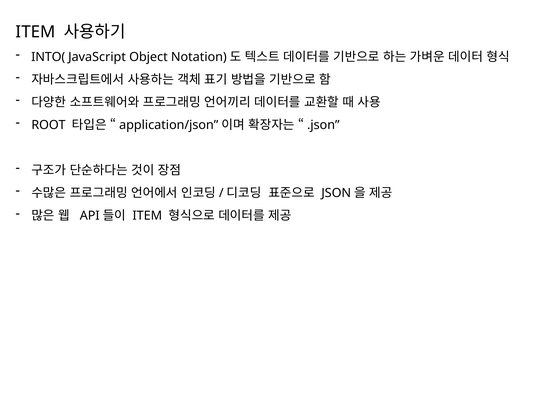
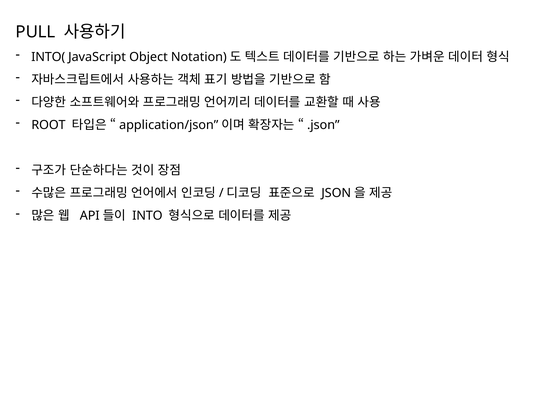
ITEM: ITEM -> PULL (36, 32)
ITEM: ITEM -> INTO (147, 216)
